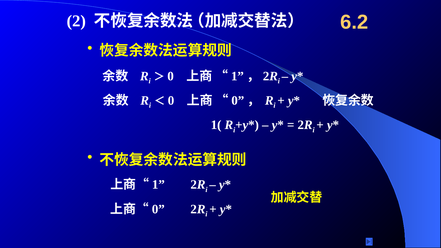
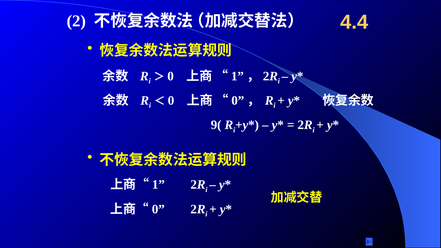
6.2: 6.2 -> 4.4 (354, 22)
1(: 1( -> 9( (216, 125)
